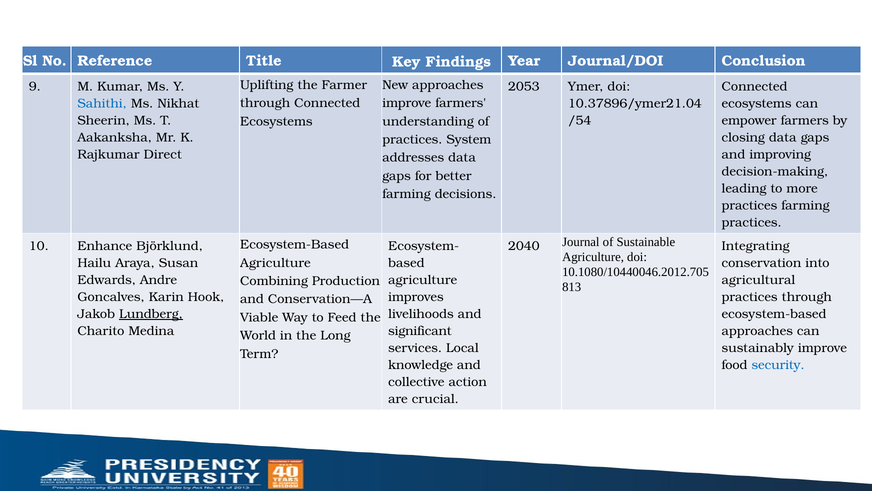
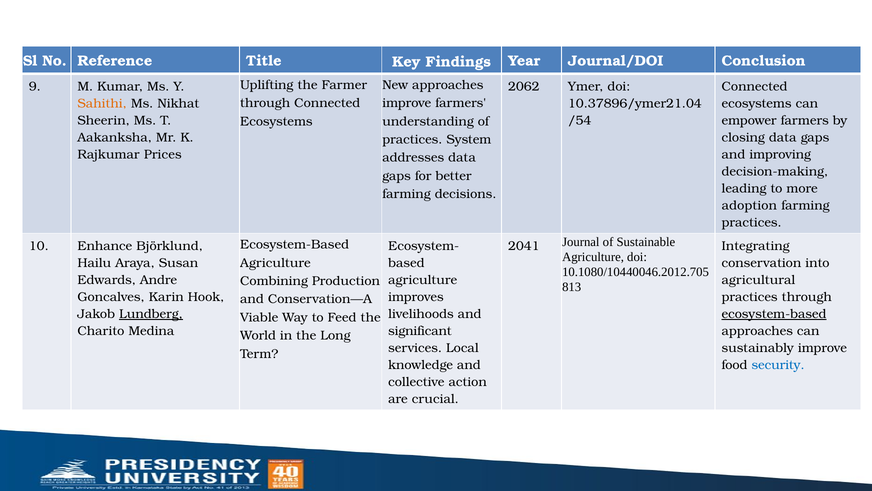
2053: 2053 -> 2062 (524, 86)
Sahithi colour: blue -> orange (102, 103)
Direct: Direct -> Prices (163, 154)
practices: practices -> adoption (749, 205)
2040: 2040 -> 2041 (524, 246)
ecosystem-based underline: none -> present (774, 314)
